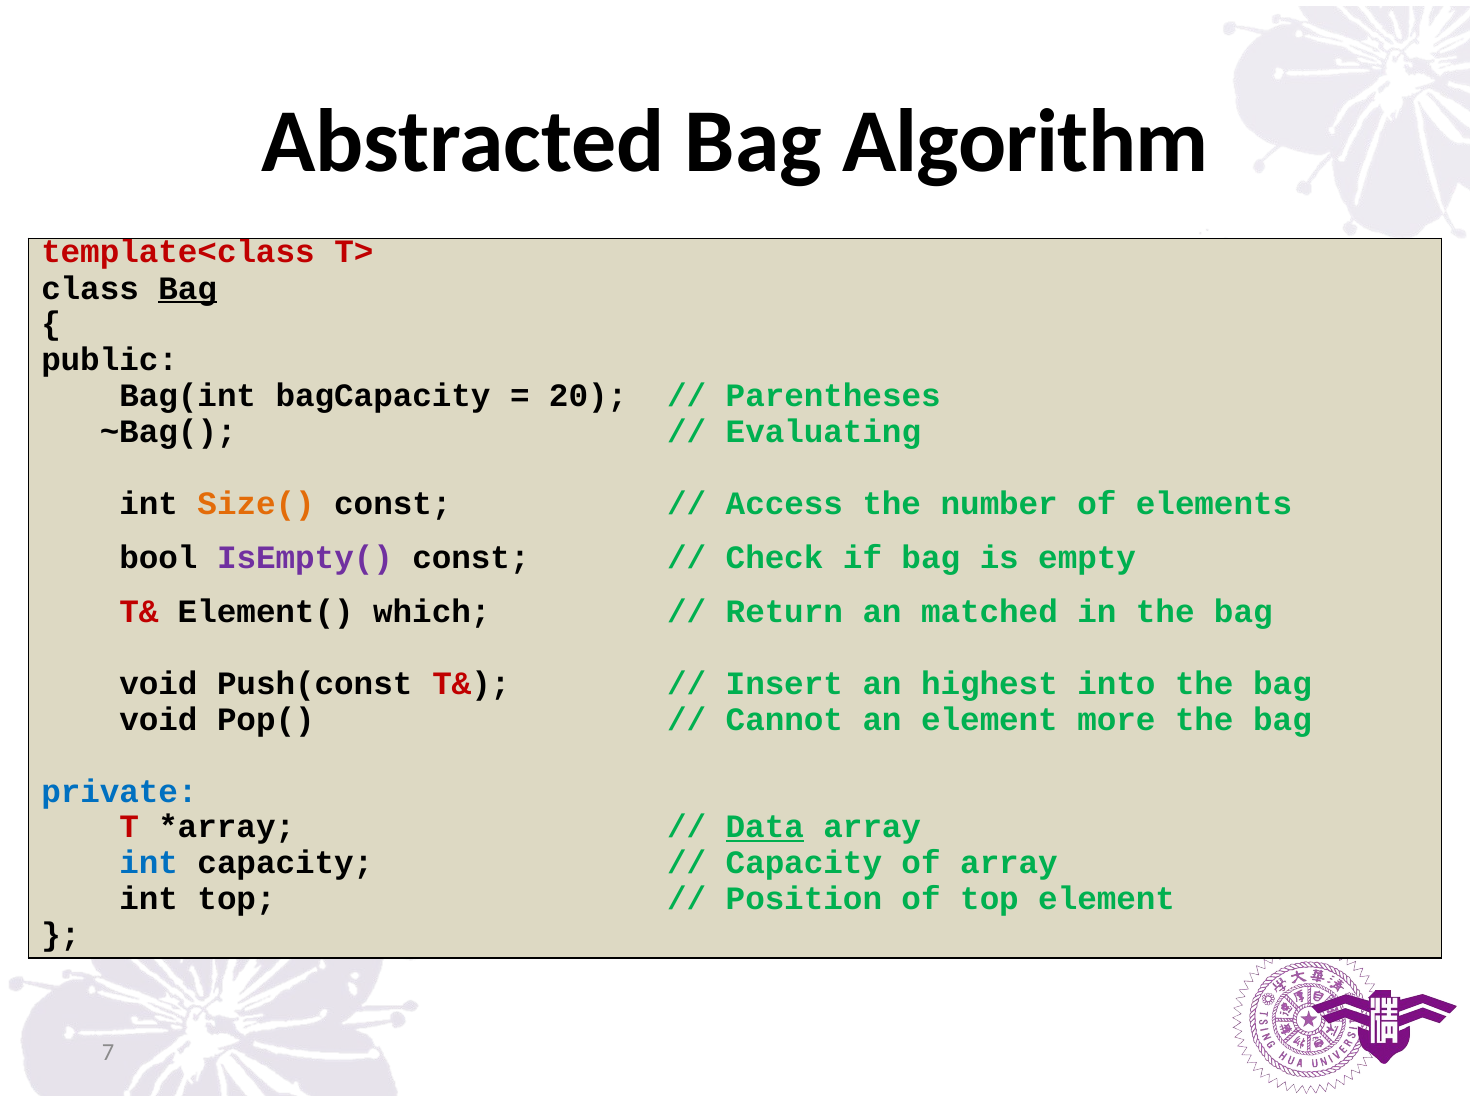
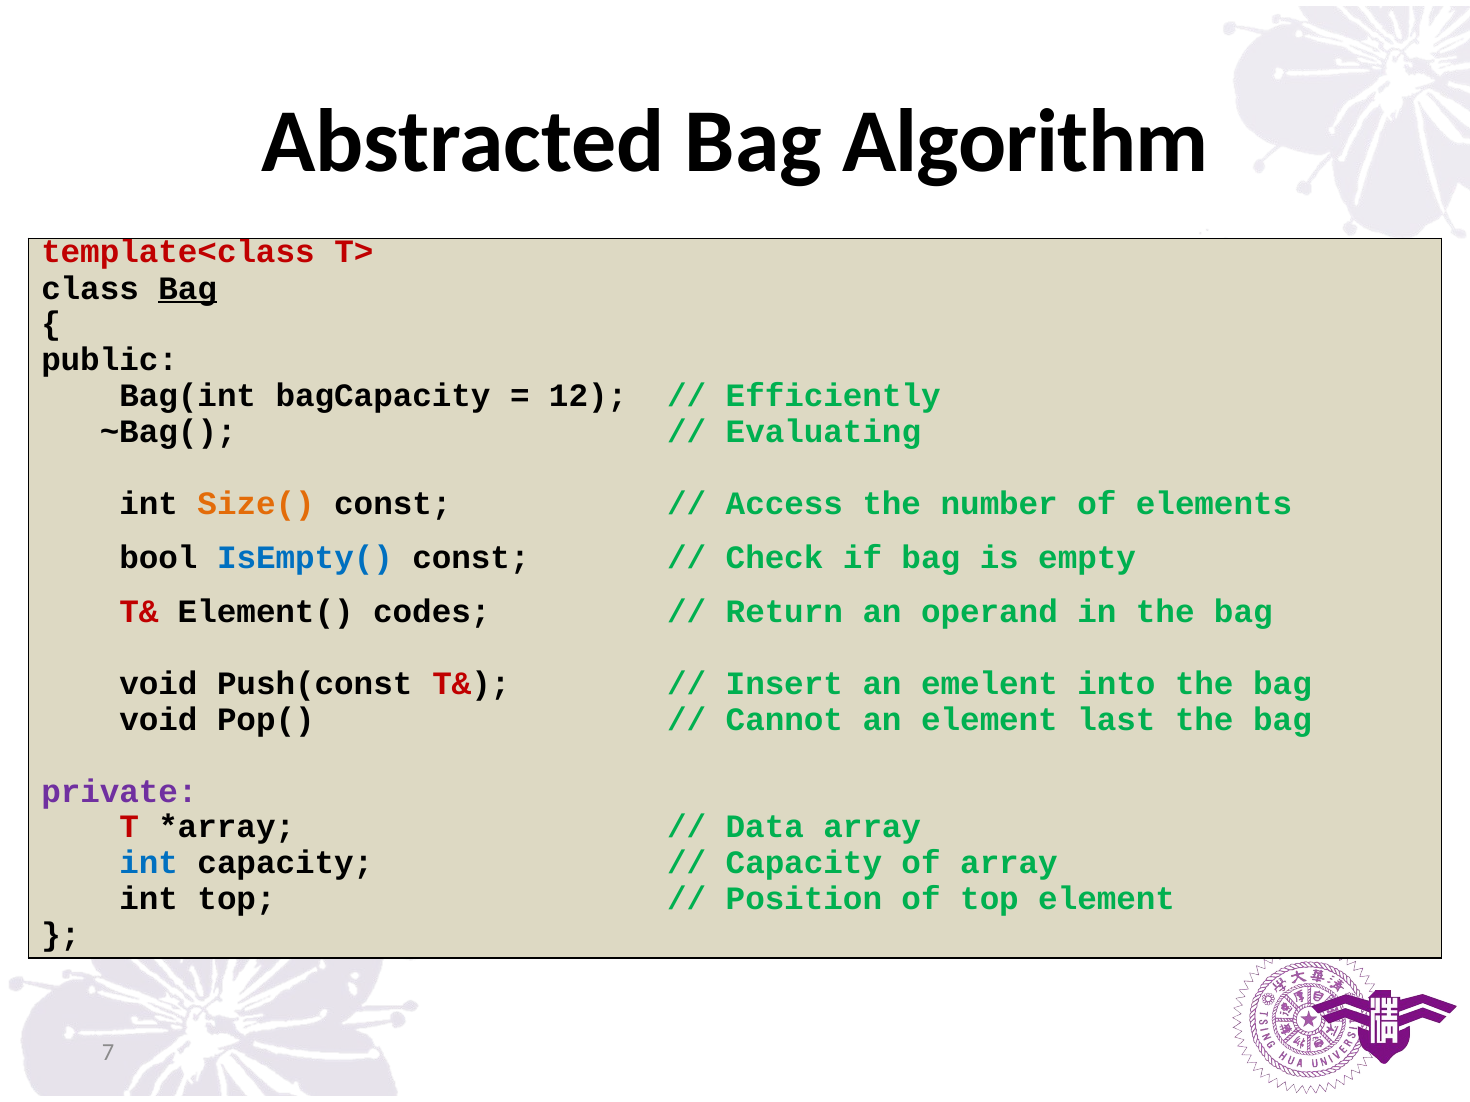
20: 20 -> 12 (588, 396)
Parentheses: Parentheses -> Efficiently (833, 396)
IsEmpty( colour: purple -> blue (305, 558)
which: which -> codes (432, 612)
matched: matched -> operand (989, 612)
highest: highest -> emelent (989, 684)
more: more -> last (1116, 720)
private colour: blue -> purple (119, 792)
Data underline: present -> none (765, 828)
